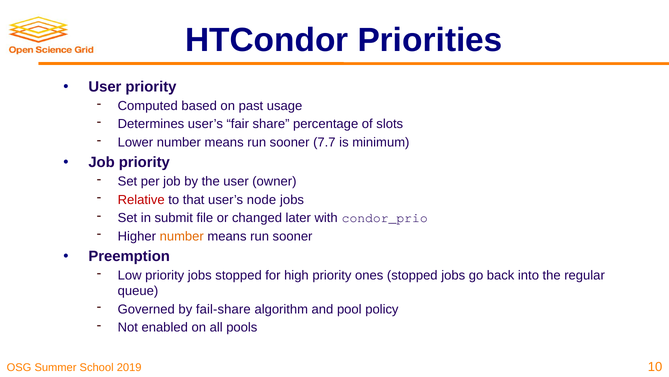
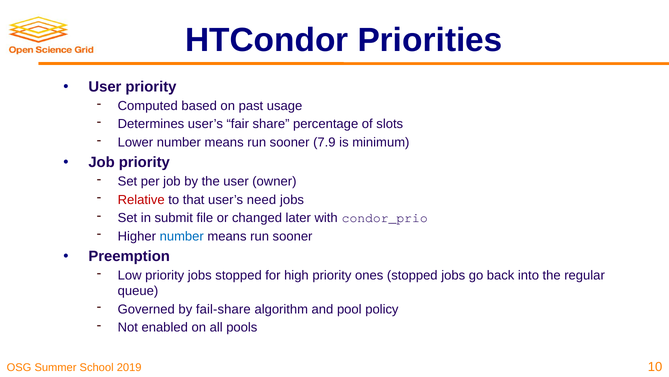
7.7: 7.7 -> 7.9 (324, 142)
node: node -> need (262, 199)
number colour: orange -> blue (182, 236)
